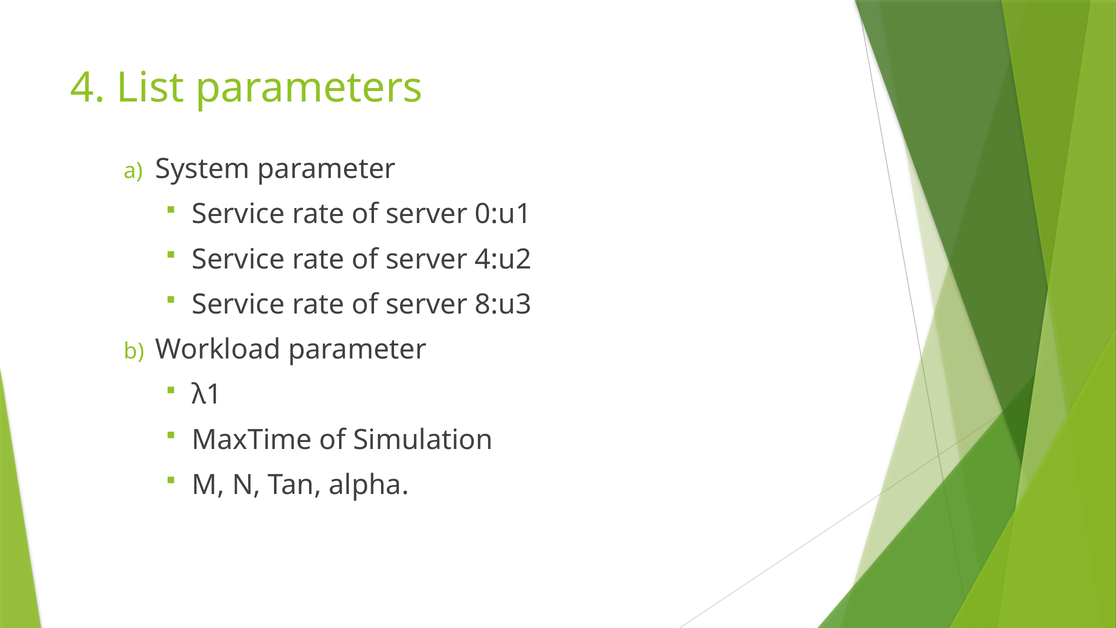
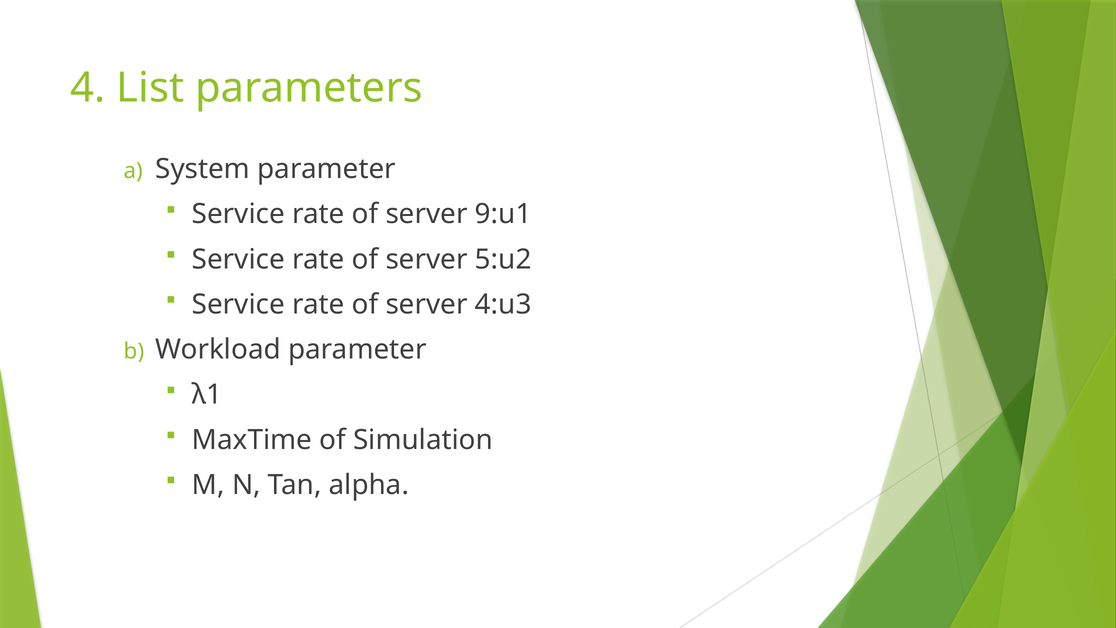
0:u1: 0:u1 -> 9:u1 (503, 214)
4:u2: 4:u2 -> 5:u2 (503, 259)
8:u3: 8:u3 -> 4:u3 (503, 304)
